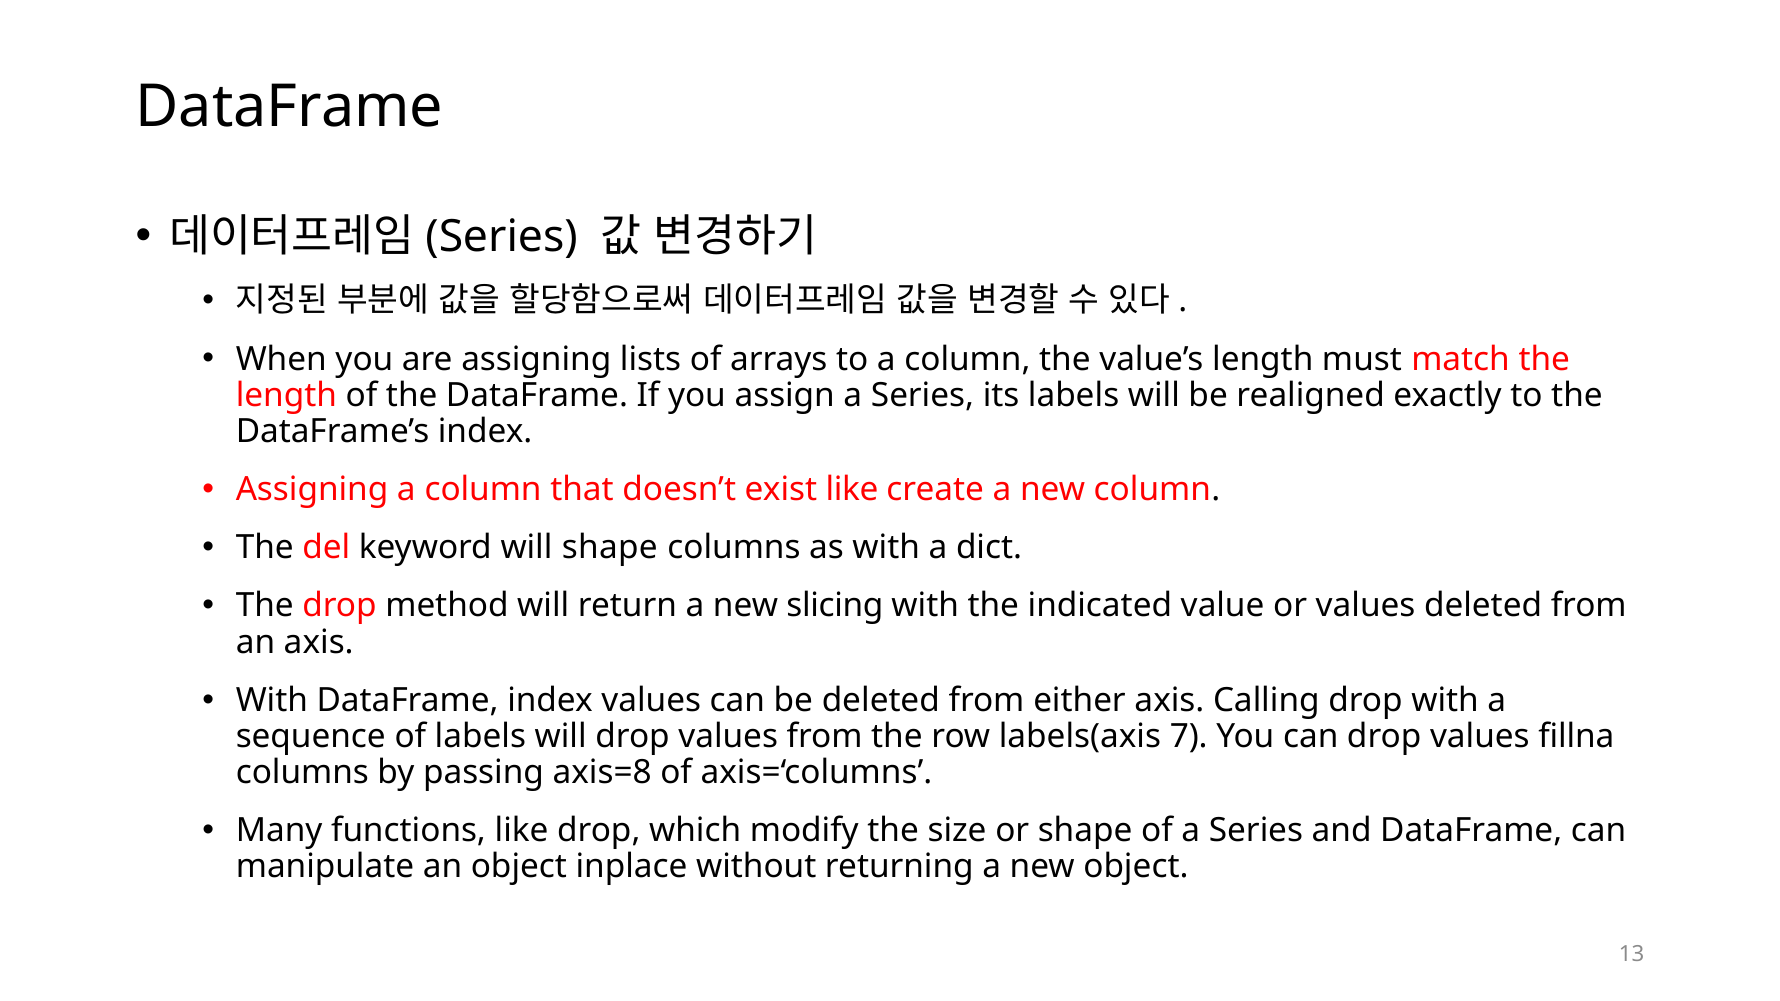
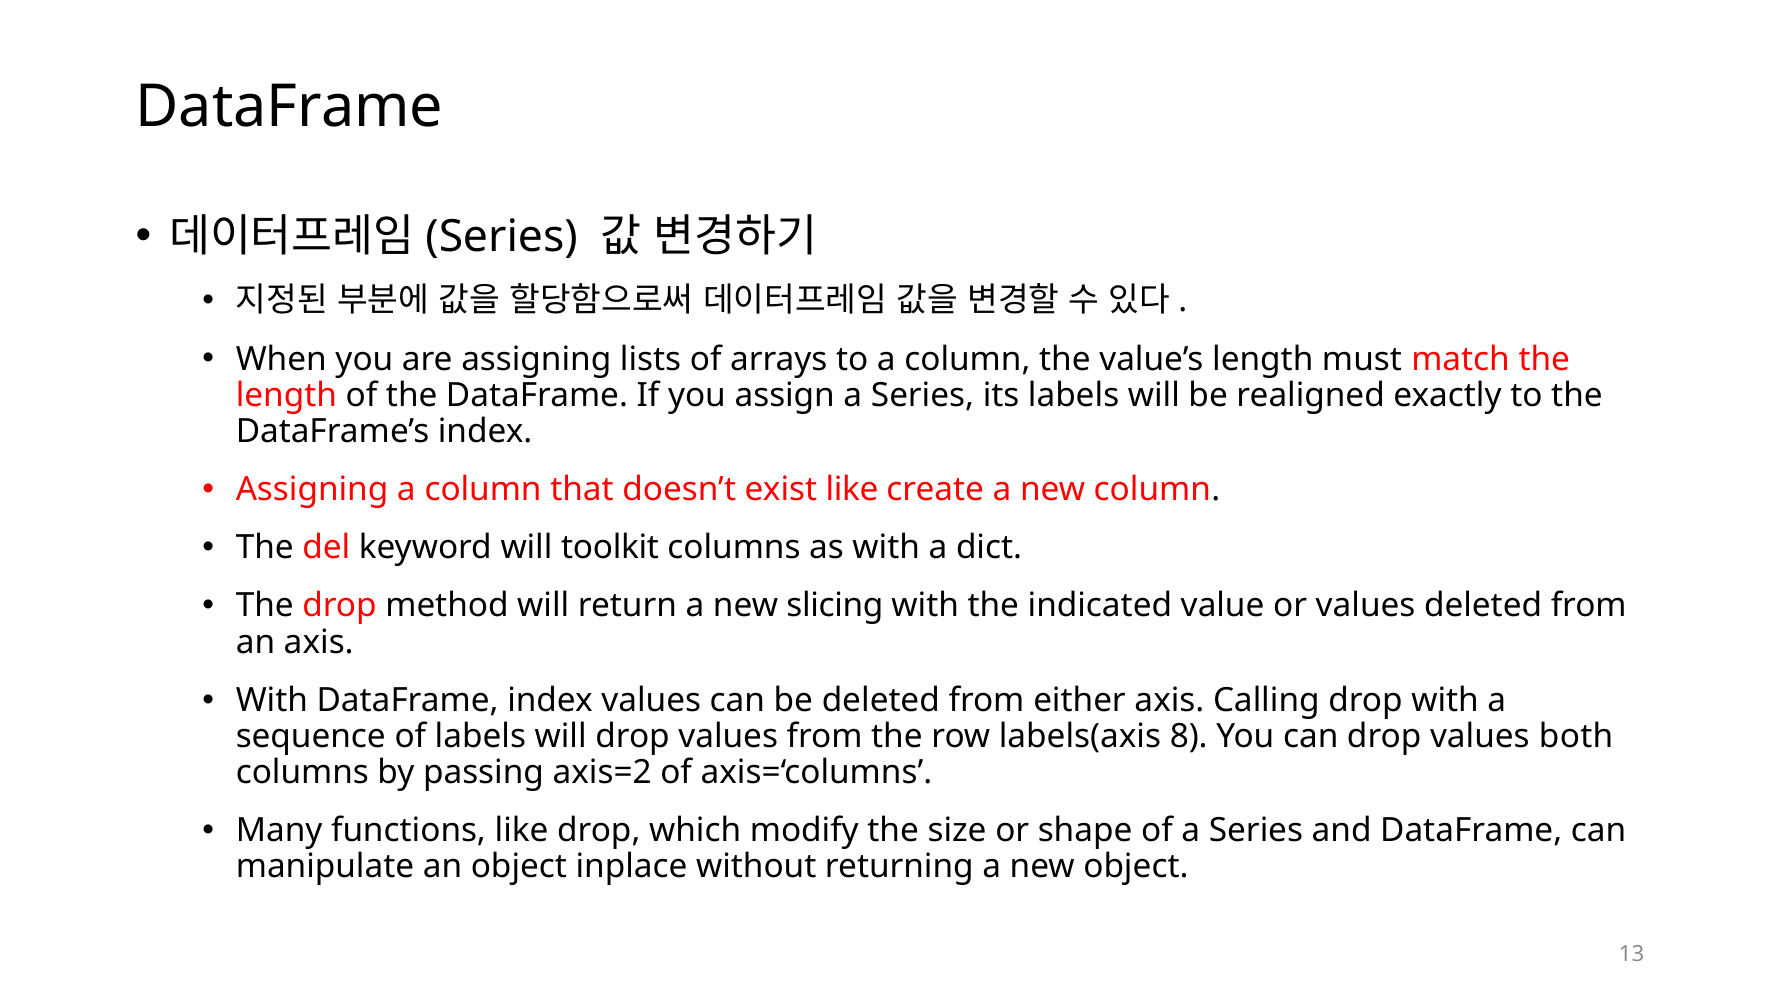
will shape: shape -> toolkit (610, 548)
7: 7 -> 8 (1189, 737)
fillna: fillna -> both (1576, 737)
axis=8: axis=8 -> axis=2 (602, 773)
